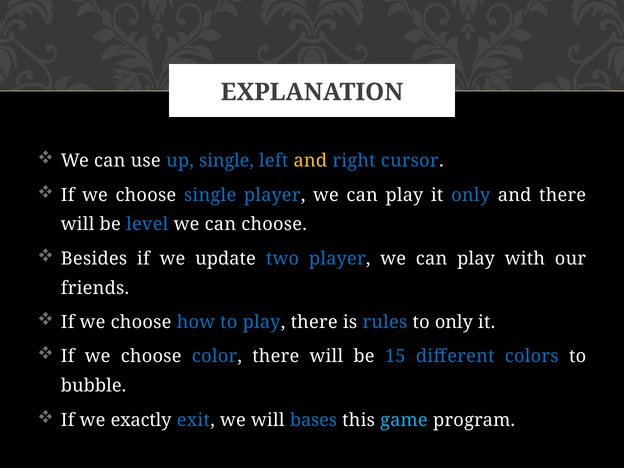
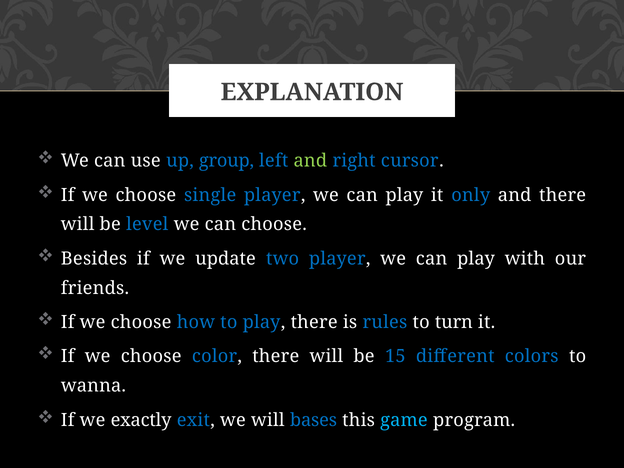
up single: single -> group (227, 161)
and colour: yellow -> light green (310, 161)
to only: only -> turn (454, 322)
bubble: bubble -> wanna (93, 386)
